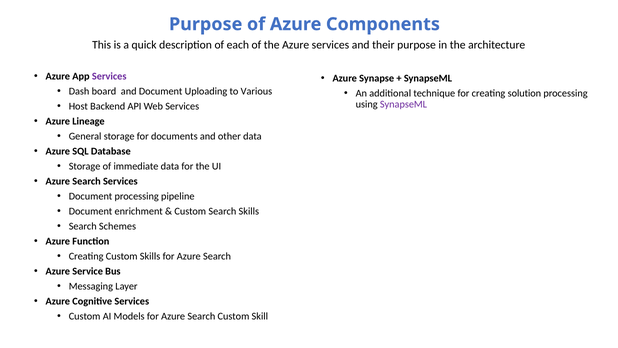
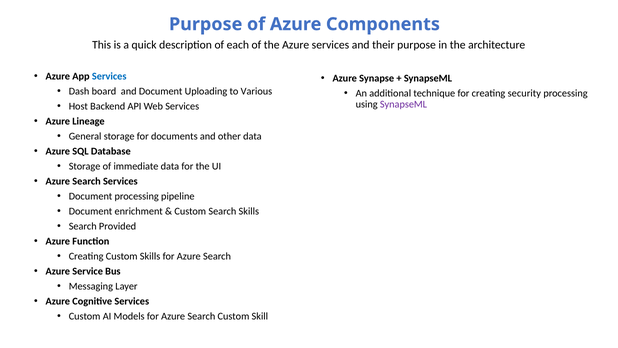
Services colour: purple -> blue (109, 76)
solution: solution -> security (524, 93)
Schemes: Schemes -> Provided (118, 226)
